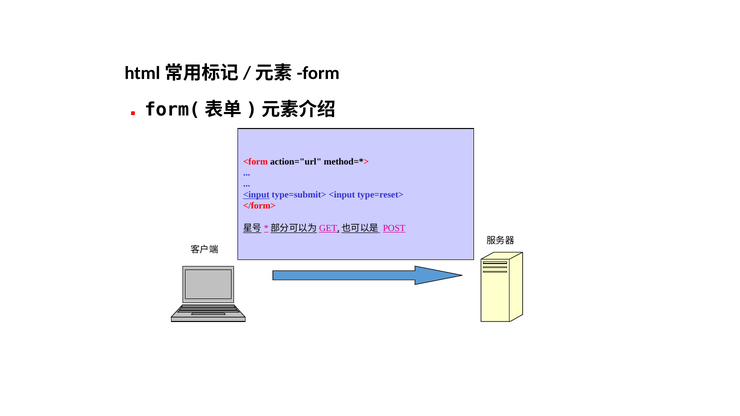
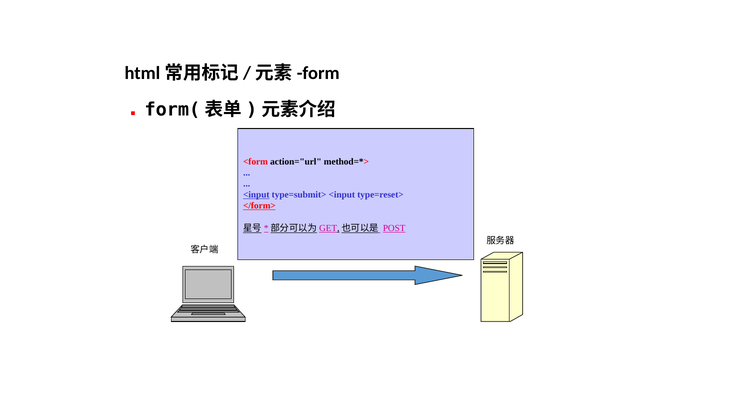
</form> underline: none -> present (259, 206)
